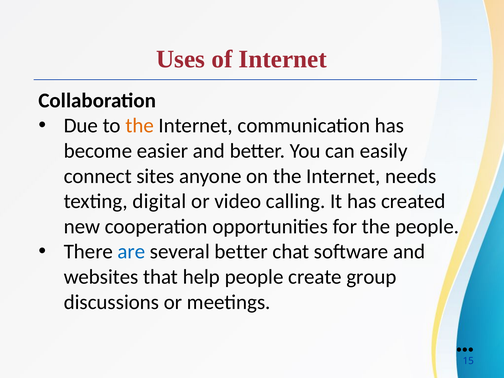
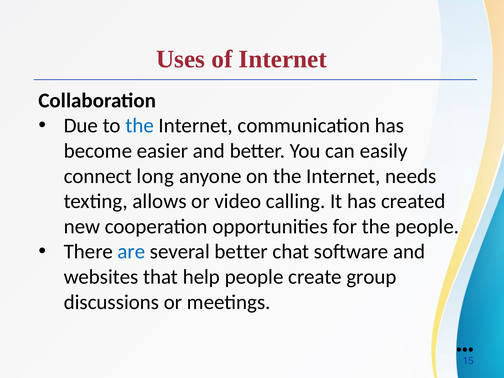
the colour: orange -> blue (140, 126)
sites: sites -> long (155, 176)
digital: digital -> allows (160, 201)
